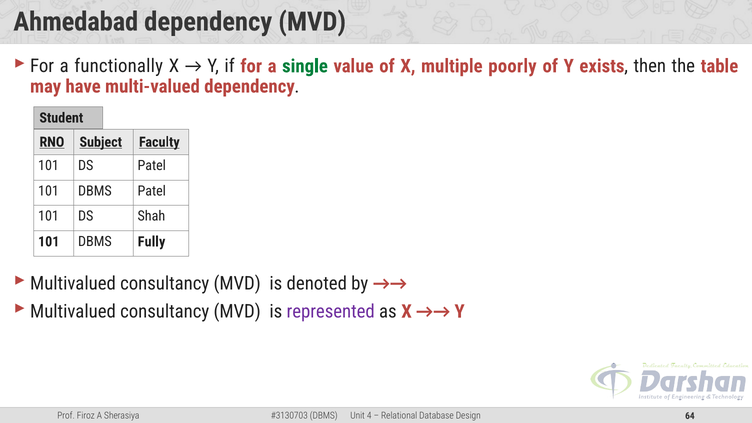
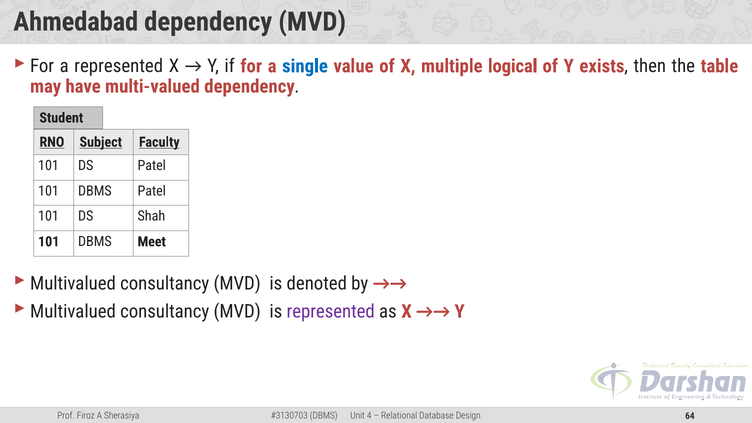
a functionally: functionally -> represented (119, 66)
single colour: green -> blue (305, 66)
poorly: poorly -> logical (513, 66)
Fully: Fully -> Meet (152, 242)
